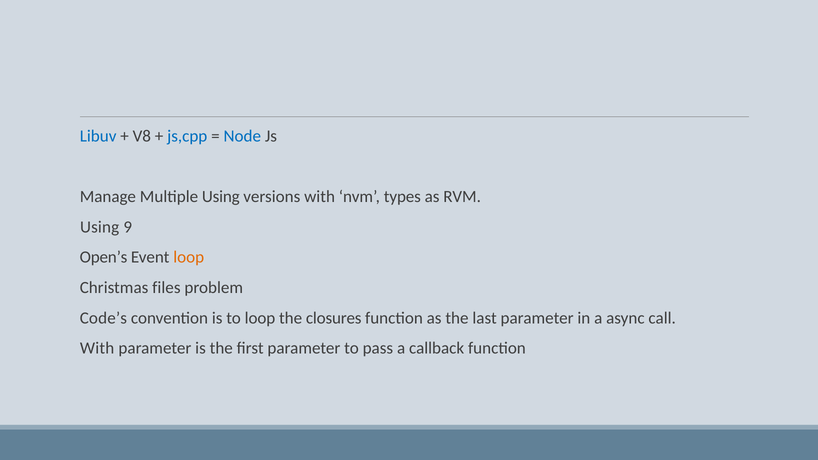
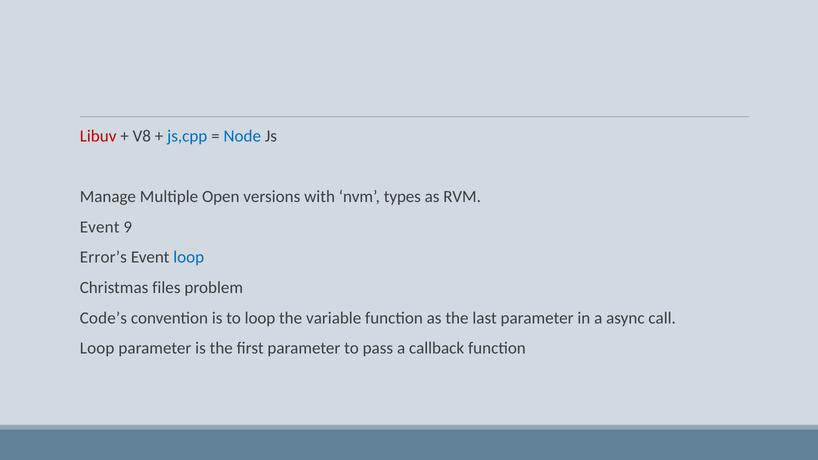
Libuv colour: blue -> red (98, 136)
Multiple Using: Using -> Open (221, 197)
Using: Using -> Event (100, 227)
Open’s: Open’s -> Error’s (103, 257)
loop colour: orange -> blue (189, 257)
closures: closures -> variable (334, 318)
With: With -> Loop (97, 348)
